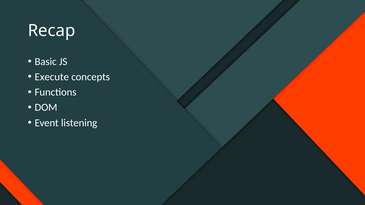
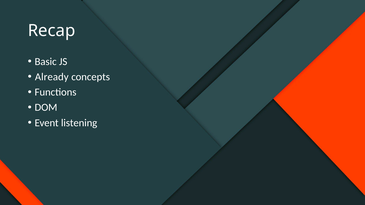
Execute: Execute -> Already (52, 77)
